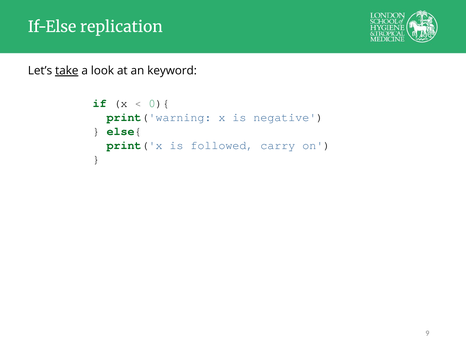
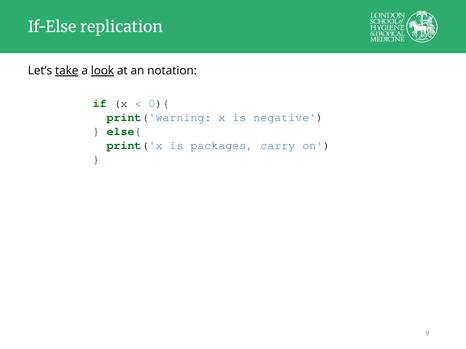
look underline: none -> present (102, 71)
keyword: keyword -> notation (172, 71)
followed: followed -> packages (222, 145)
